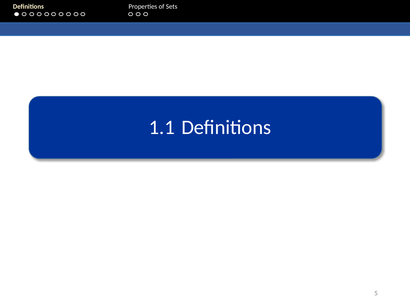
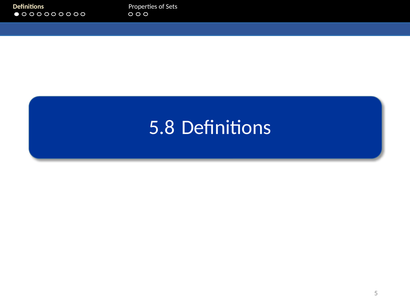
1.1: 1.1 -> 5.8 (162, 128)
